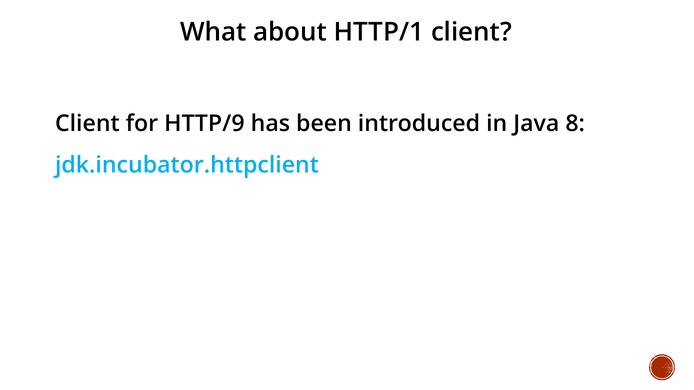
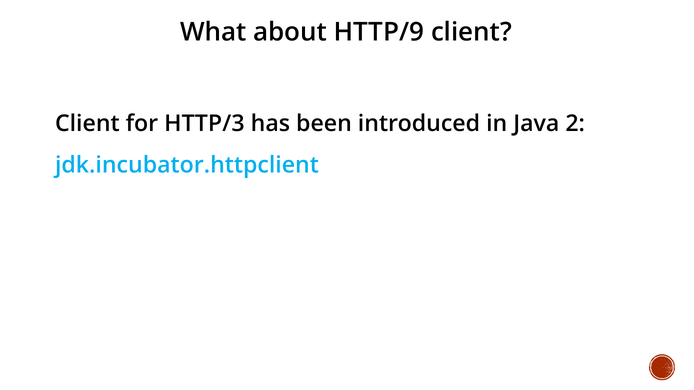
HTTP/1: HTTP/1 -> HTTP/9 (379, 32)
HTTP/9: HTTP/9 -> HTTP/3 (204, 124)
8: 8 -> 2 (575, 124)
